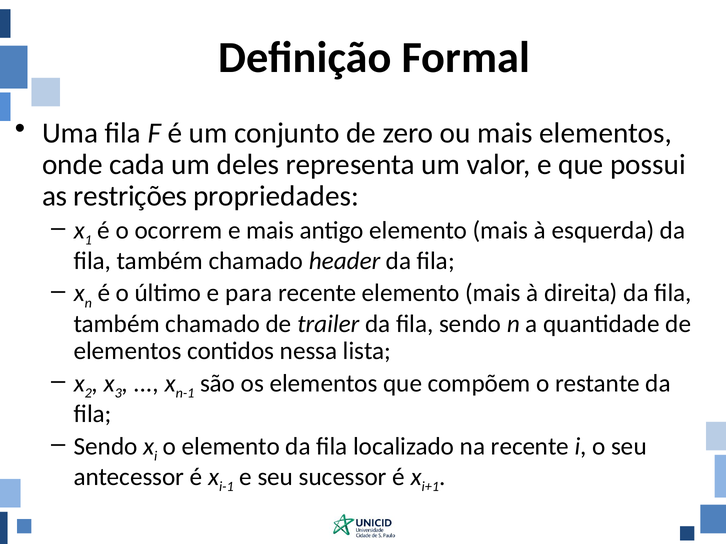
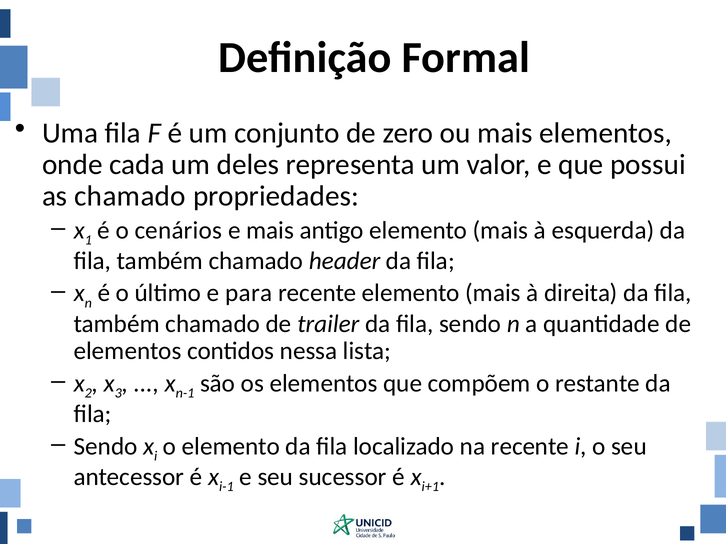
as restrições: restrições -> chamado (130, 196)
ocorrem: ocorrem -> cenários (178, 230)
